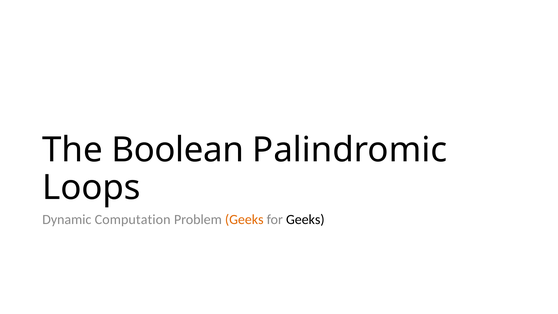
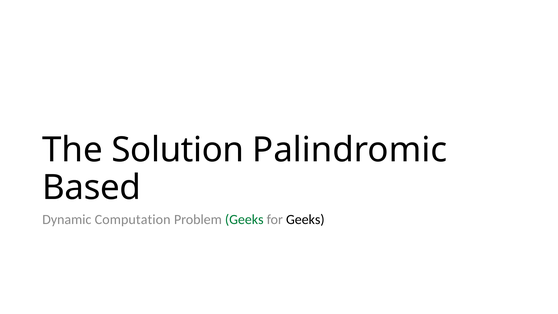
Boolean: Boolean -> Solution (178, 150)
Loops: Loops -> Based (91, 188)
Geeks colour: orange -> green (244, 220)
